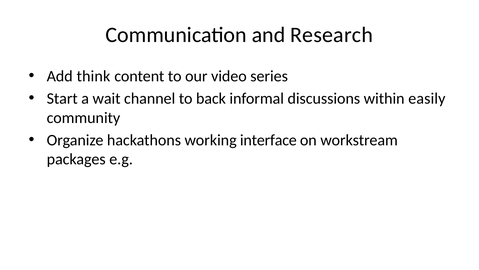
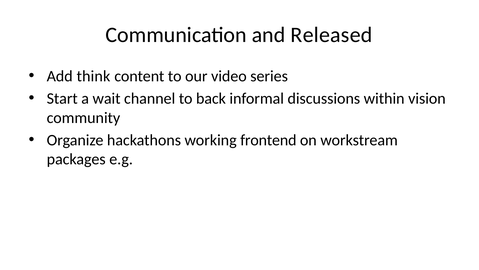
Research: Research -> Released (332, 35)
easily: easily -> vision (427, 98)
interface: interface -> frontend (268, 140)
